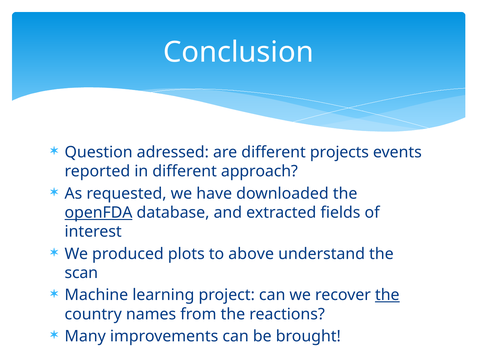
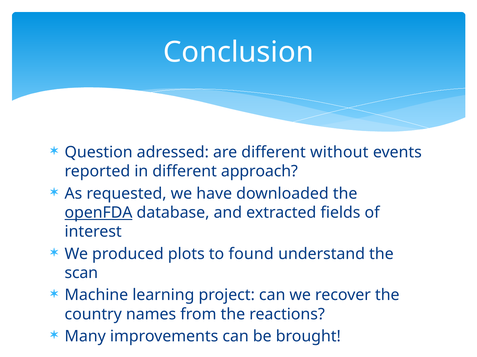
projects: projects -> without (339, 153)
above: above -> found (251, 254)
the underline: present -> none (387, 296)
